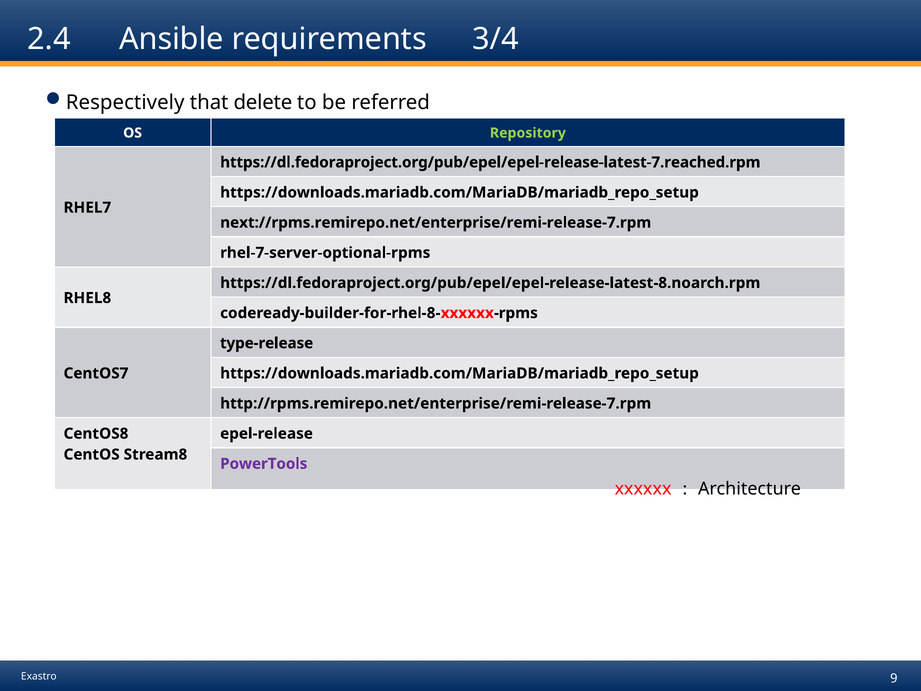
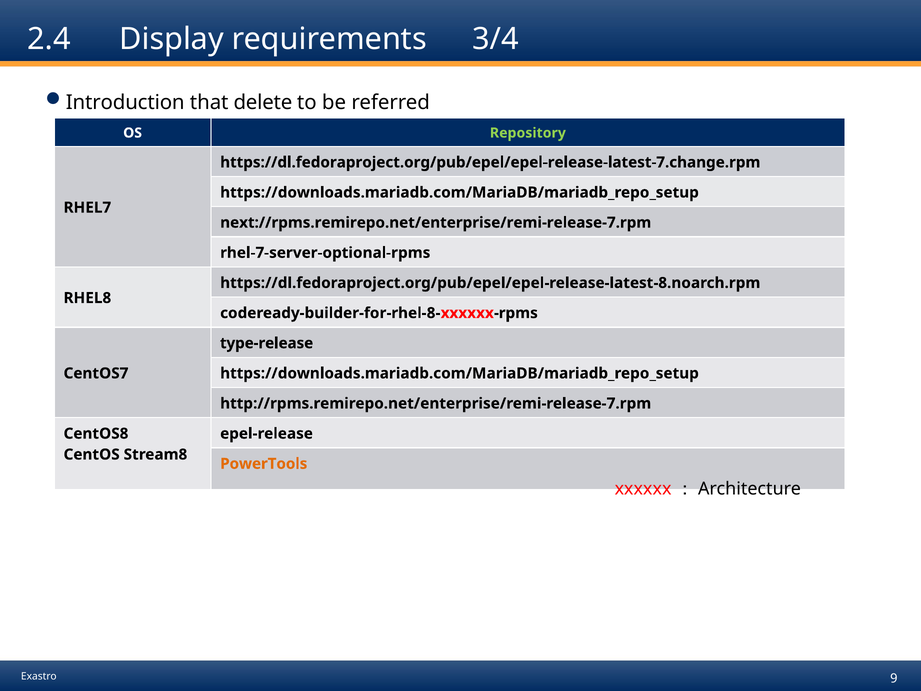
Ansible: Ansible -> Display (172, 39)
Respectively: Respectively -> Introduction (125, 103)
https://dl.fedoraproject.org/pub/epel/epel-release-latest-7.reached.rpm: https://dl.fedoraproject.org/pub/epel/epel-release-latest-7.reached.rpm -> https://dl.fedoraproject.org/pub/epel/epel-release-latest-7.change.rpm (490, 162)
PowerTools colour: purple -> orange (264, 464)
